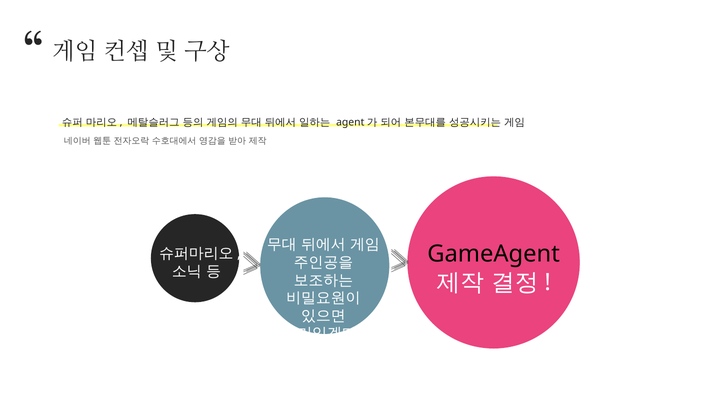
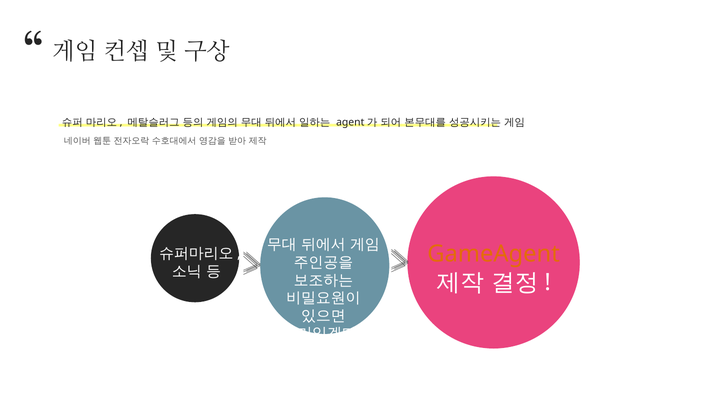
GameAgent colour: black -> orange (494, 254)
